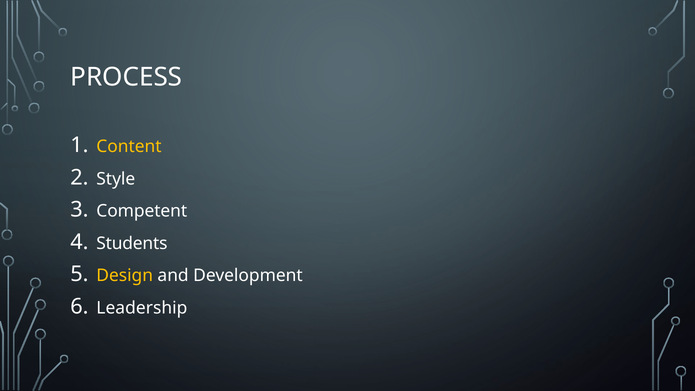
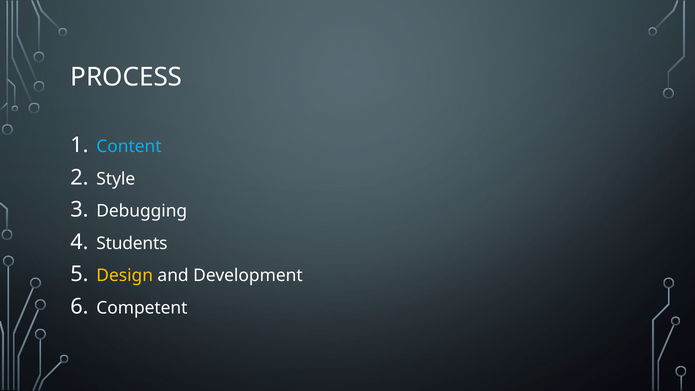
Content colour: yellow -> light blue (129, 147)
Competent: Competent -> Debugging (142, 211)
Leadership: Leadership -> Competent (142, 308)
